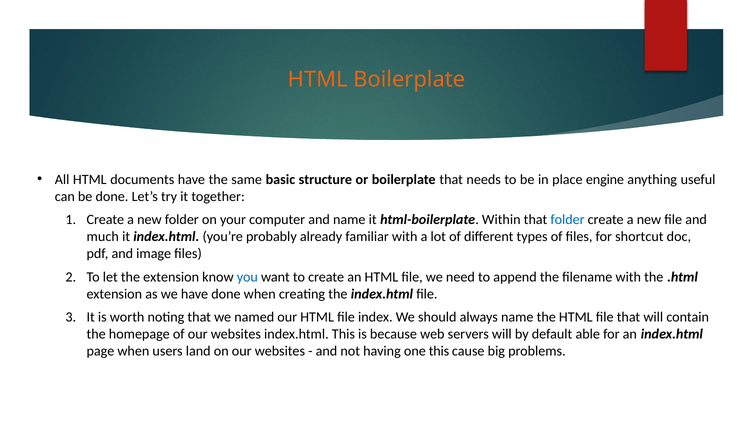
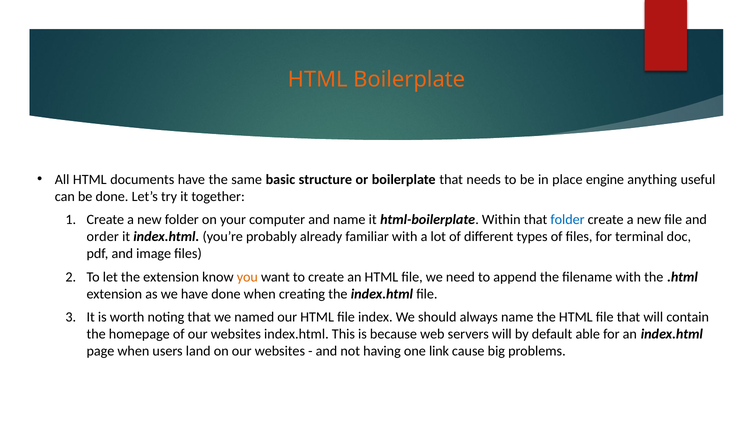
much: much -> order (103, 236)
shortcut: shortcut -> terminal (639, 236)
you colour: blue -> orange (247, 277)
one this: this -> link (439, 351)
